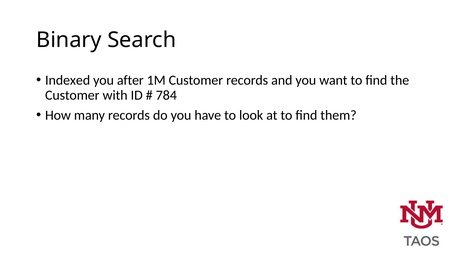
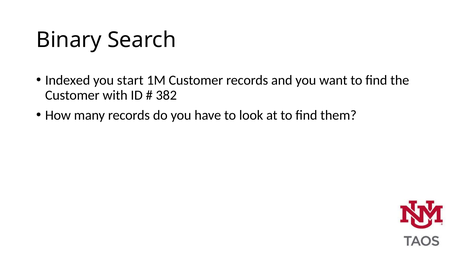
after: after -> start (130, 80)
784: 784 -> 382 (166, 95)
